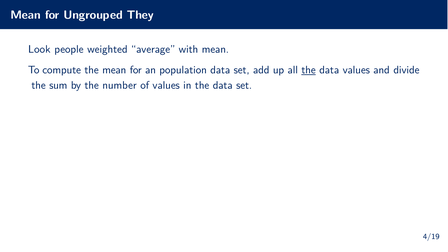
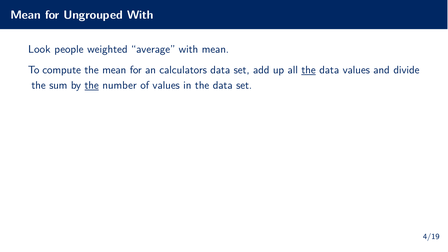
Ungrouped They: They -> With (140, 15)
population: population -> calculators (183, 70)
the underline: none -> present (92, 85)
